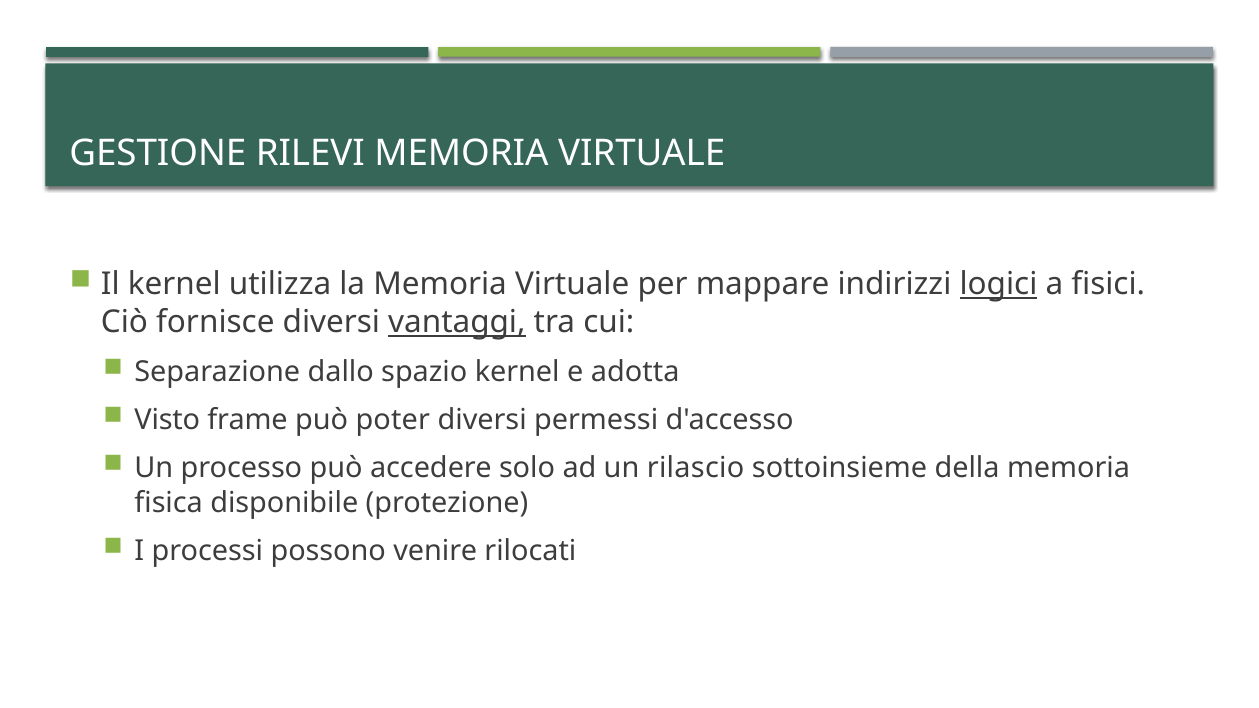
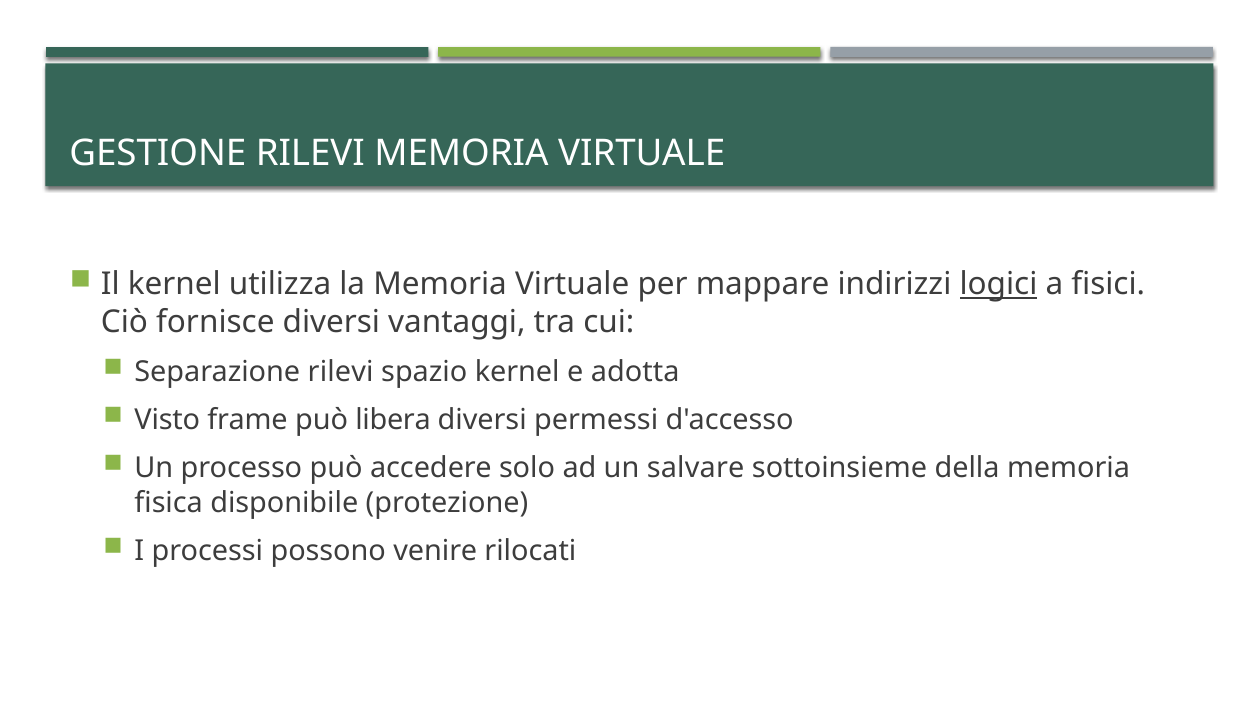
vantaggi underline: present -> none (457, 322)
Separazione dallo: dallo -> rilevi (341, 372)
poter: poter -> libera (393, 420)
rilascio: rilascio -> salvare (696, 469)
